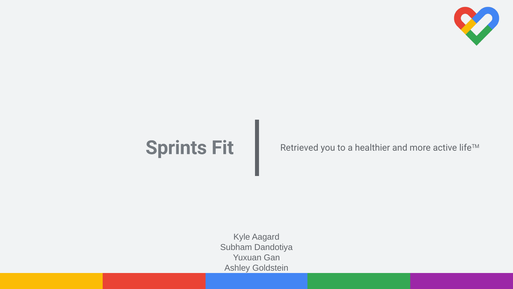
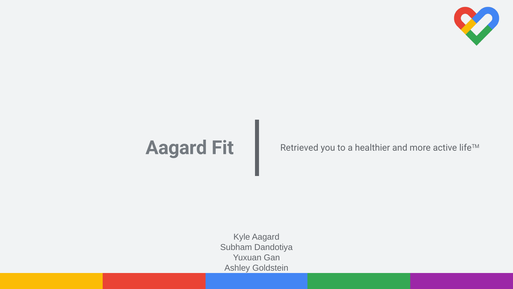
Sprints: Sprints -> Aagard (176, 148)
